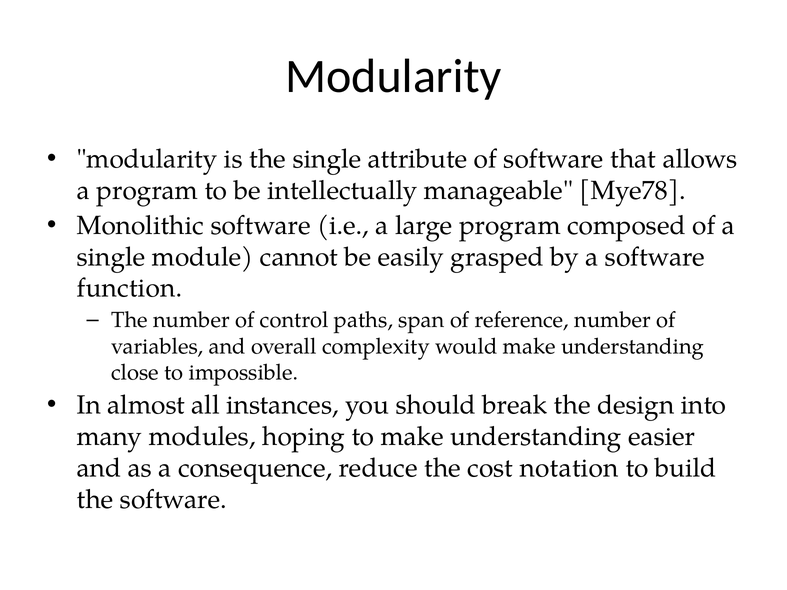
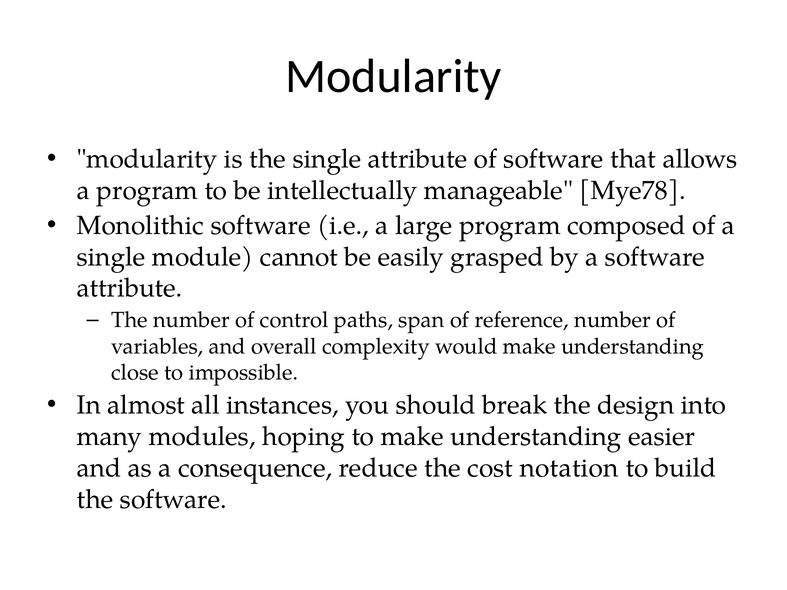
function: function -> attribute (130, 288)
